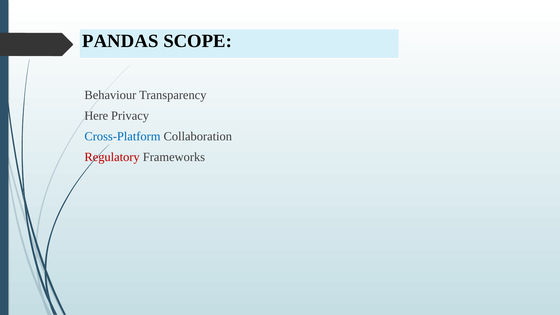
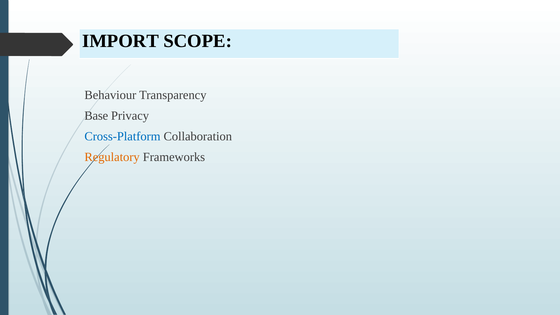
PANDAS: PANDAS -> IMPORT (120, 41)
Here: Here -> Base (96, 116)
Regulatory colour: red -> orange (112, 157)
